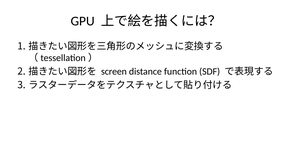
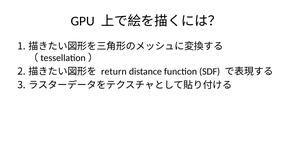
screen: screen -> return (114, 72)
